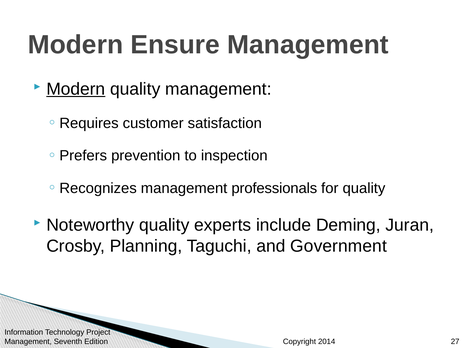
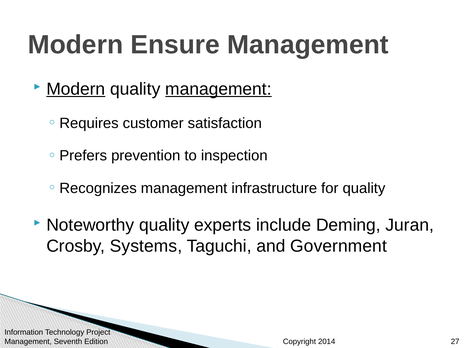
management underline: none -> present (218, 89)
professionals: professionals -> infrastructure (274, 188)
Planning: Planning -> Systems (146, 246)
